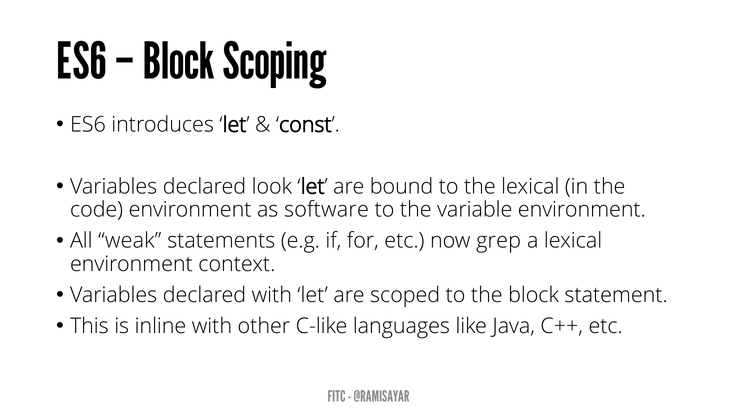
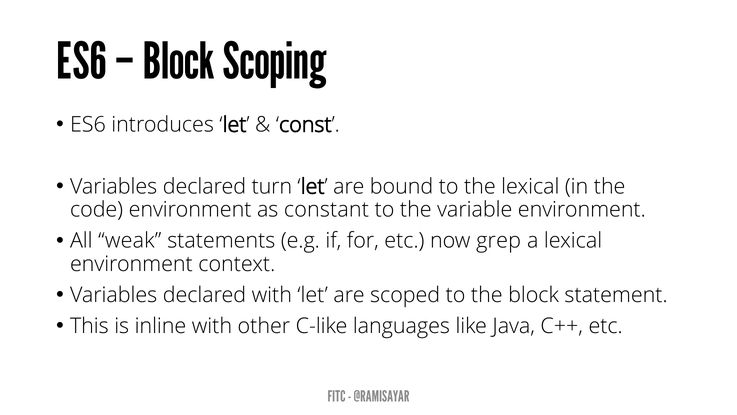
look: look -> turn (272, 186)
software: software -> constant (326, 210)
